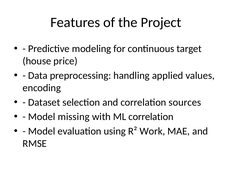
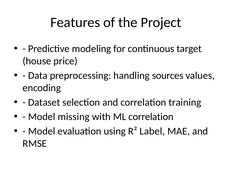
applied: applied -> sources (168, 75)
sources: sources -> training (185, 102)
Work: Work -> Label (152, 131)
